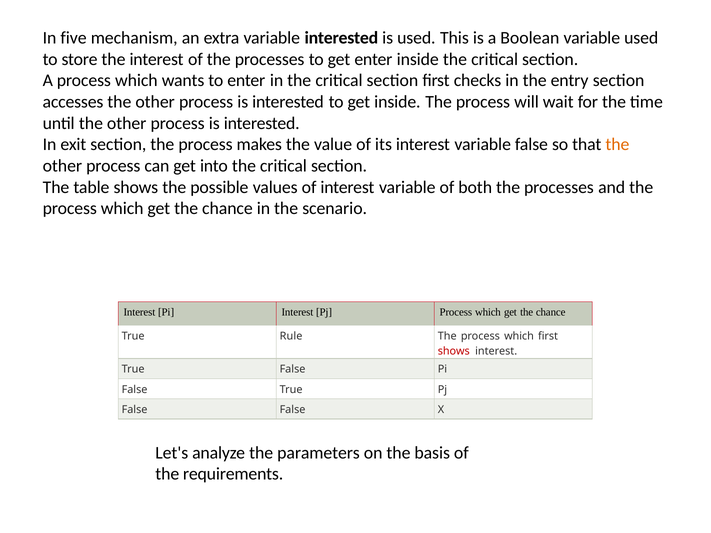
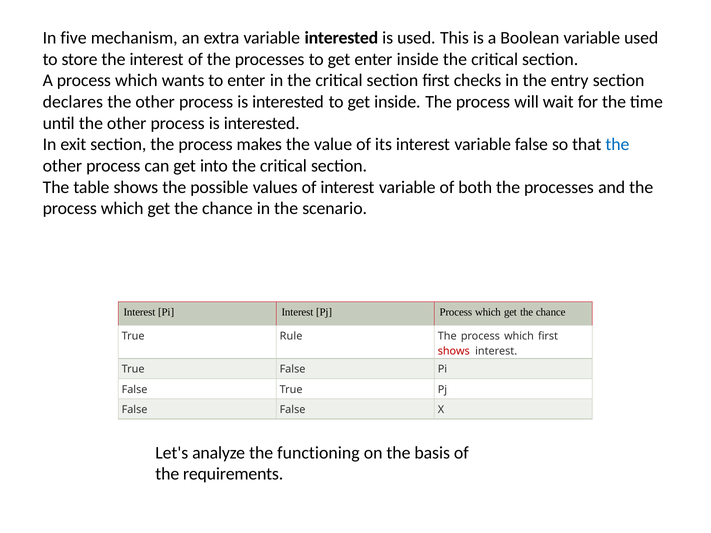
accesses: accesses -> declares (73, 102)
the colour: orange -> blue (617, 145)
parameters: parameters -> functioning (318, 453)
